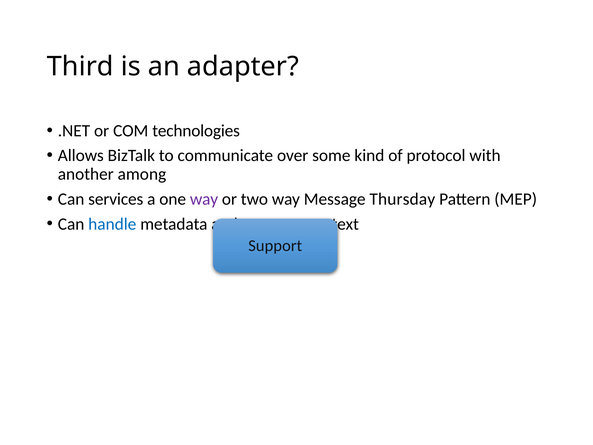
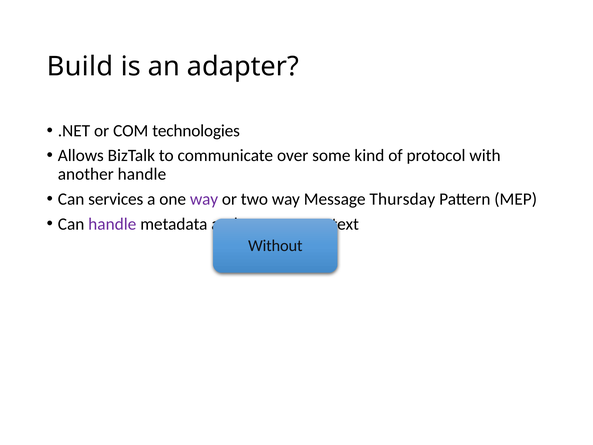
Third: Third -> Build (80, 66)
another among: among -> handle (142, 174)
handle colour: blue -> purple (112, 224)
Support: Support -> Without (275, 245)
